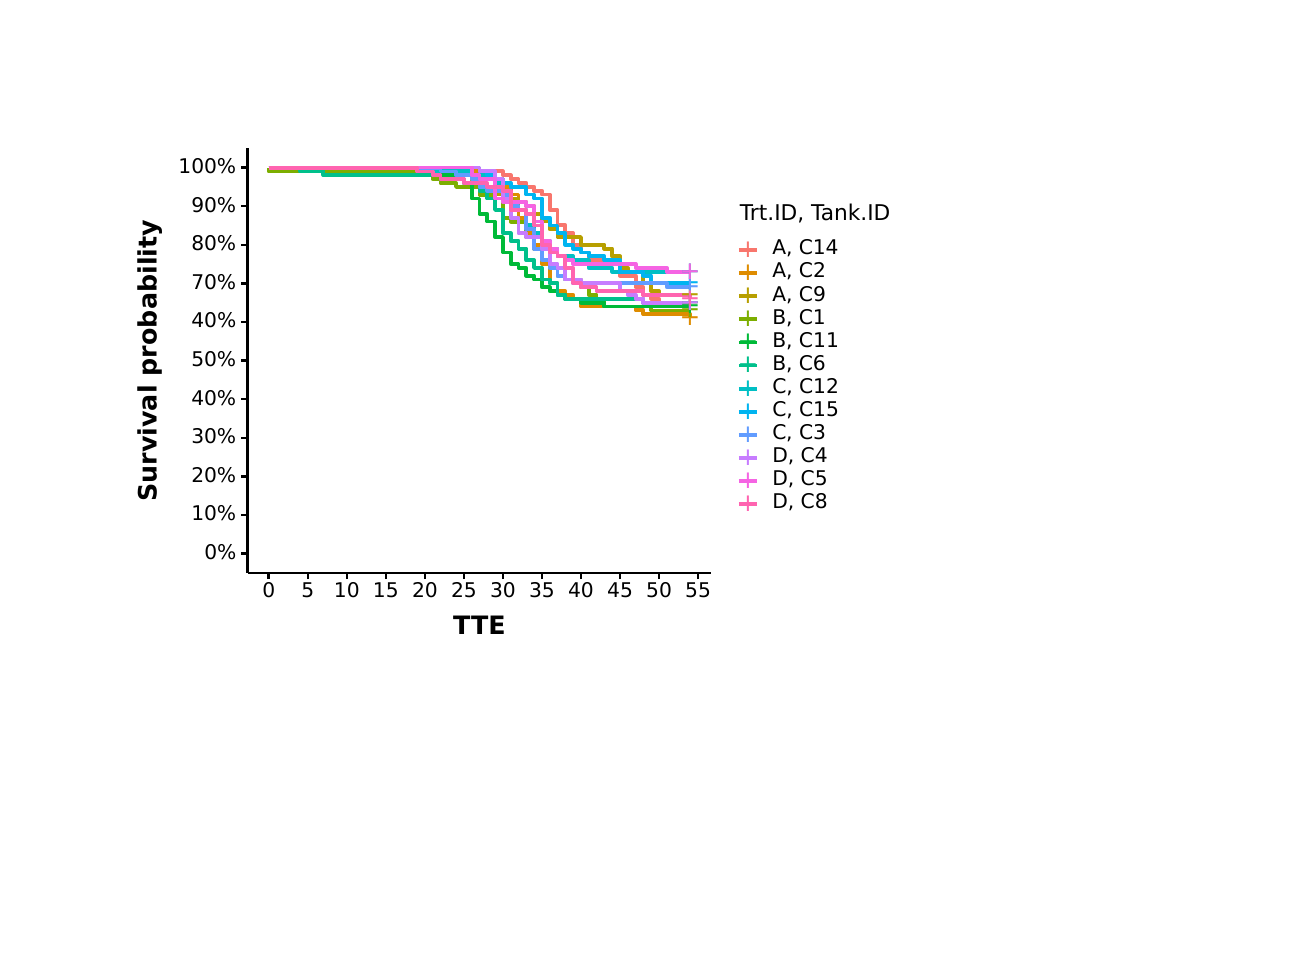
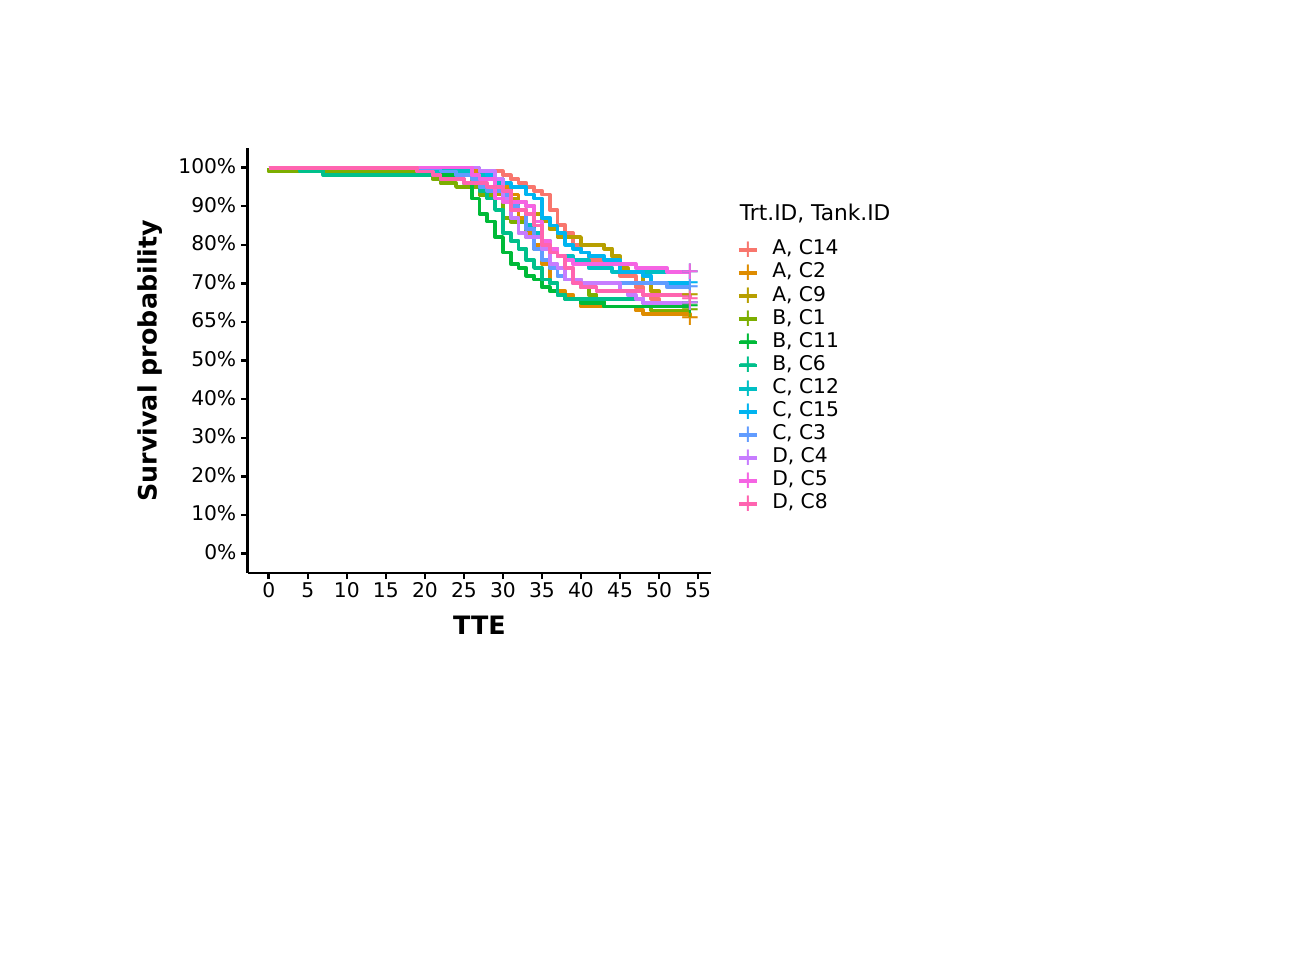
40%: 40% -> 65% (214, 321)
